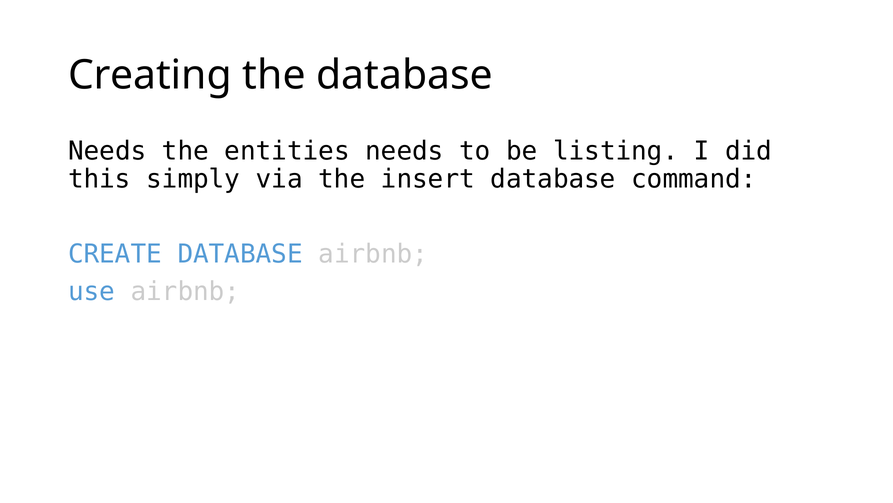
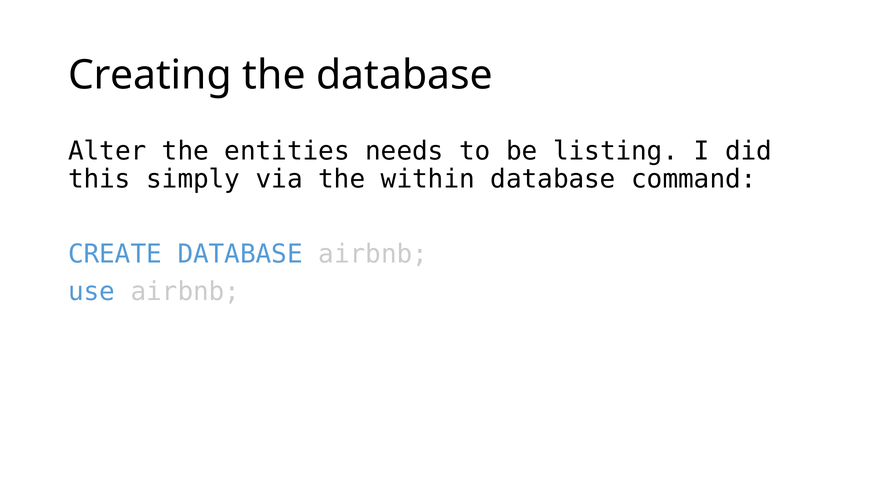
Needs: Needs -> Alter (107, 151)
insert: insert -> within (428, 179)
